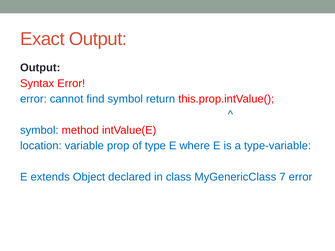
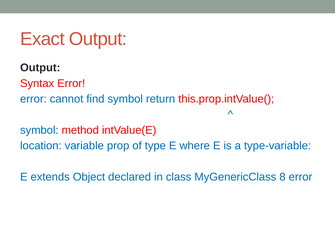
7: 7 -> 8 (283, 177)
